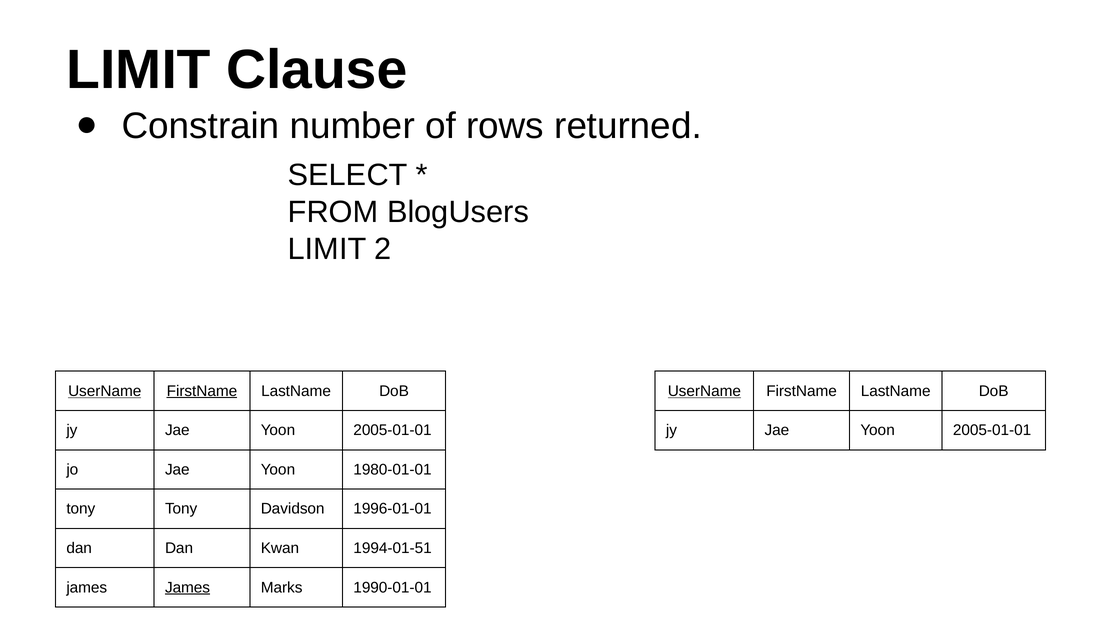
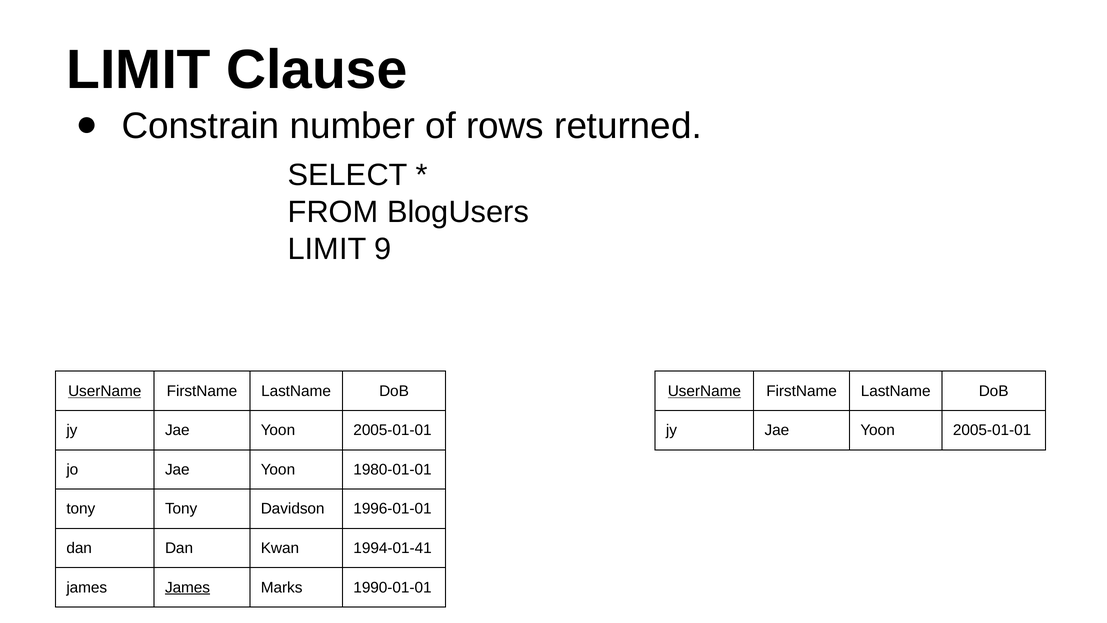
2: 2 -> 9 (383, 249)
FirstName underline: present -> none (202, 391)
1994-01-51: 1994-01-51 -> 1994-01-41 (393, 548)
